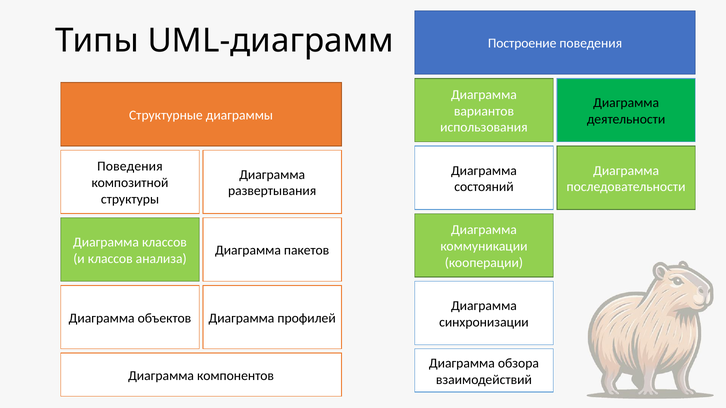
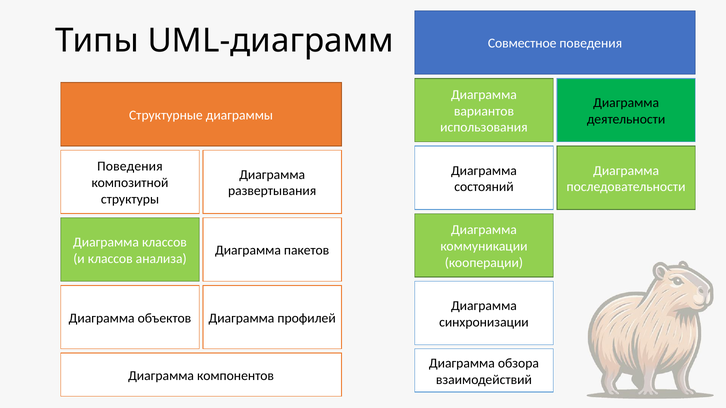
Построение: Построение -> Совместное (522, 43)
